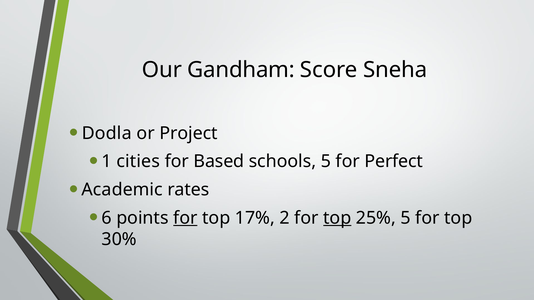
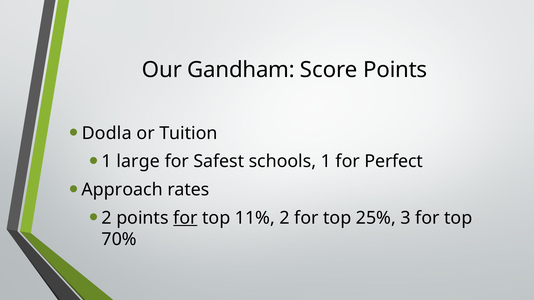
Score Sneha: Sneha -> Points (395, 70)
Project: Project -> Tuition (188, 133)
cities: cities -> large (138, 162)
Based: Based -> Safest (219, 162)
schools 5: 5 -> 1 (326, 162)
Academic: Academic -> Approach (122, 190)
6: 6 -> 2 (107, 218)
17%: 17% -> 11% (255, 218)
top underline: present -> none (337, 218)
25% 5: 5 -> 3 (406, 218)
30%: 30% -> 70% (119, 240)
